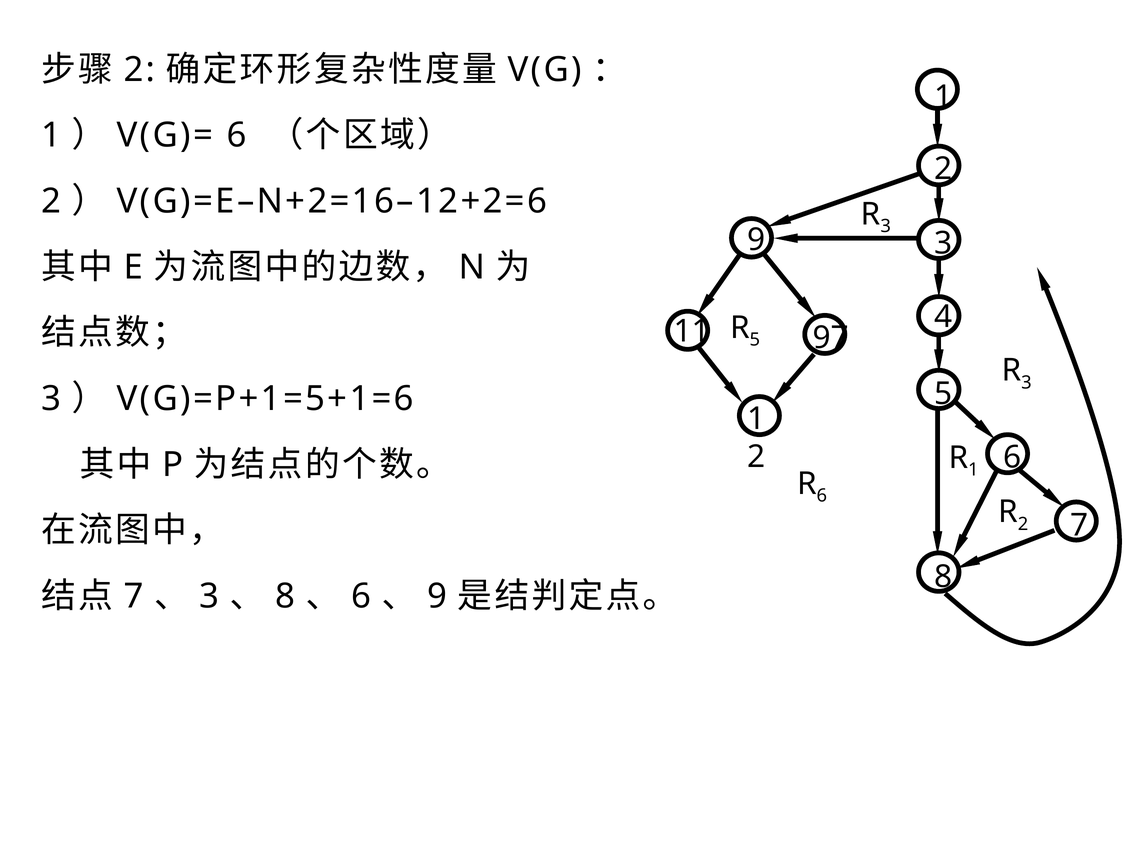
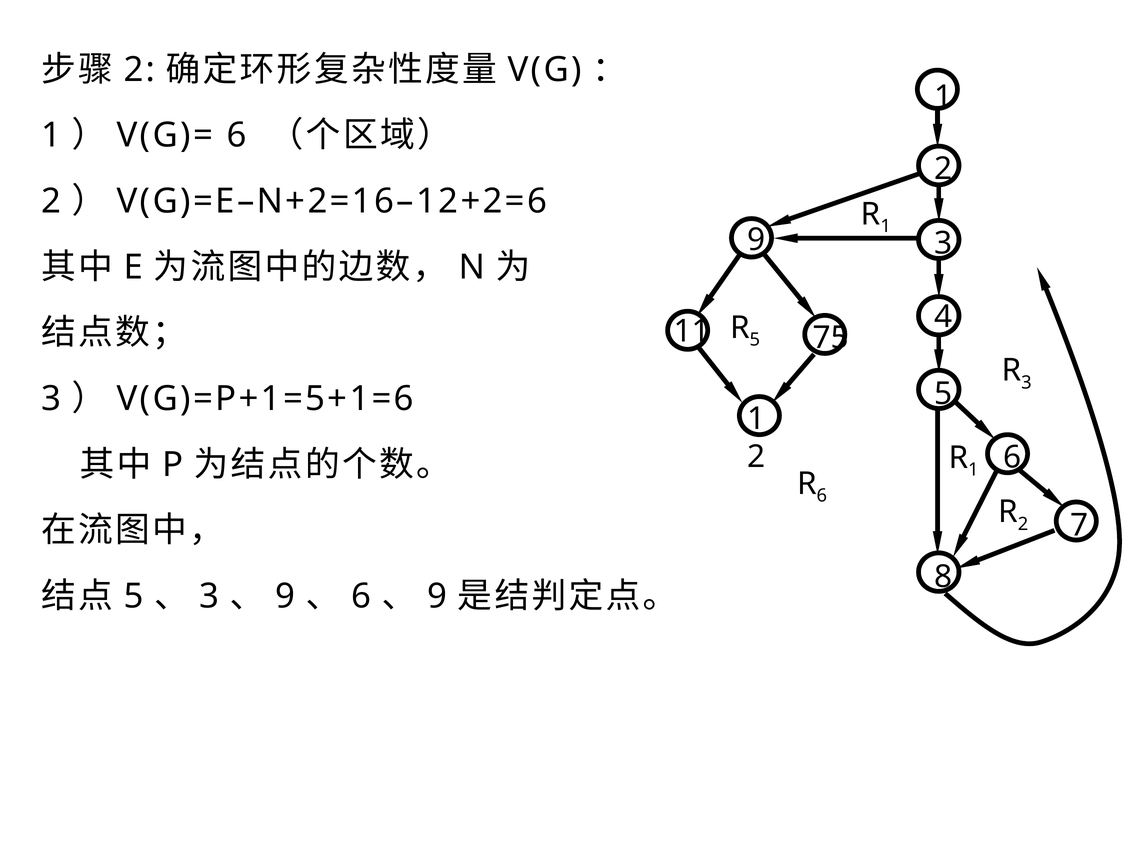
3: 3 -> 1 (886, 226)
97: 97 -> 75 (831, 338)
7: 7 -> 5 (134, 597)
8: 8 -> 9 (285, 597)
